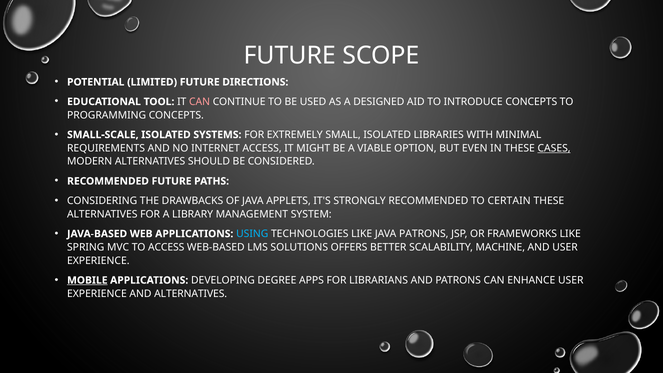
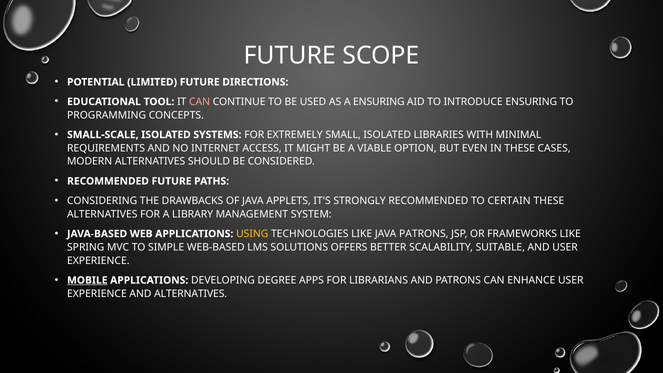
A DESIGNED: DESIGNED -> ENSURING (379, 102)
INTRODUCE CONCEPTS: CONCEPTS -> ENSURING (531, 102)
CASES underline: present -> none (554, 148)
USING colour: light blue -> yellow (252, 234)
TO ACCESS: ACCESS -> SIMPLE (166, 247)
MACHINE: MACHINE -> SUITABLE (500, 247)
